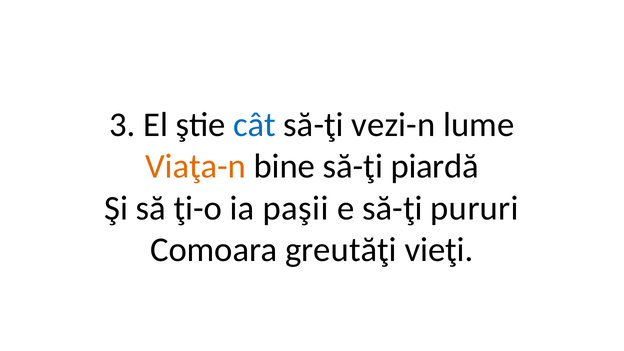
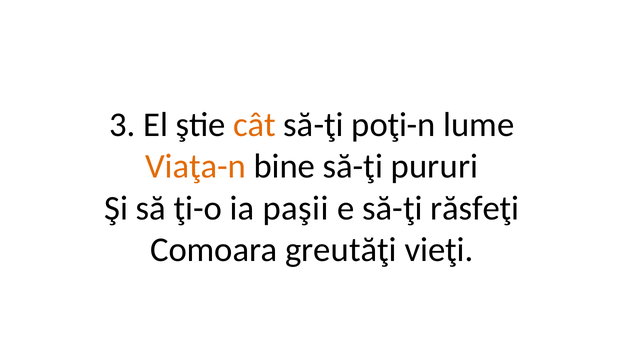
cât colour: blue -> orange (255, 125)
vezi-n: vezi-n -> poţi-n (394, 125)
piardă: piardă -> pururi (434, 166)
pururi: pururi -> răsfeţi (475, 208)
